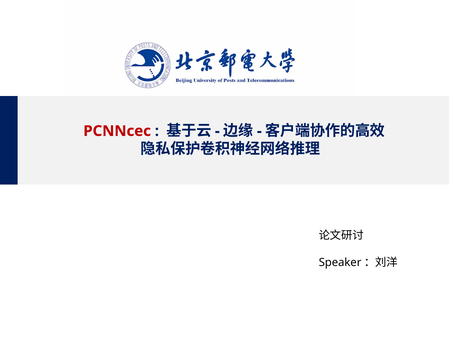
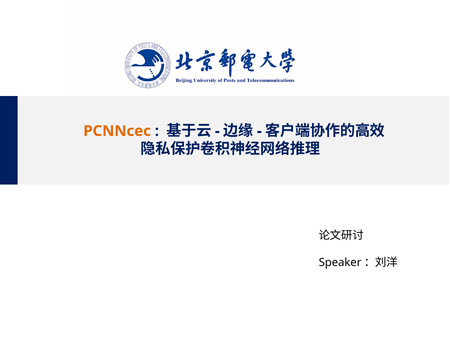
PCNNcec colour: red -> orange (117, 131)
